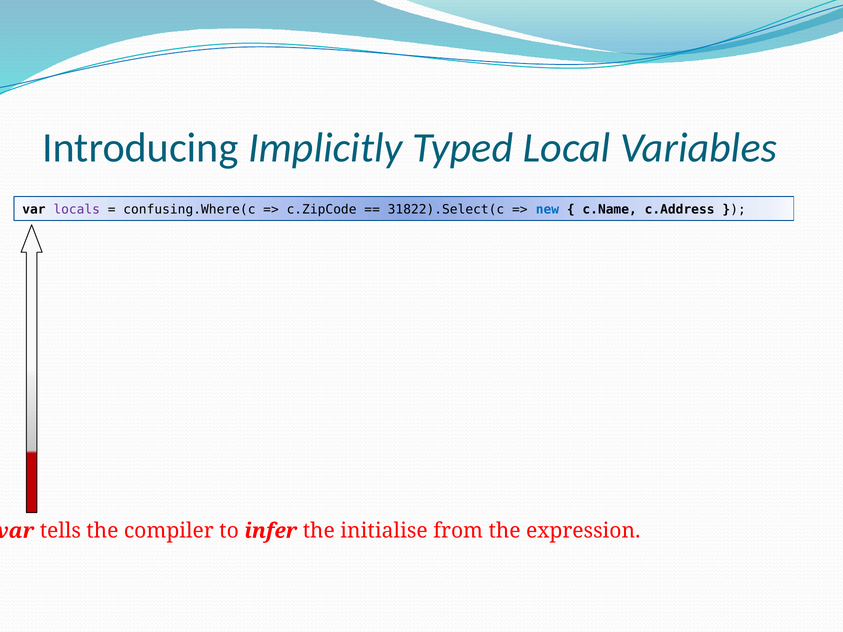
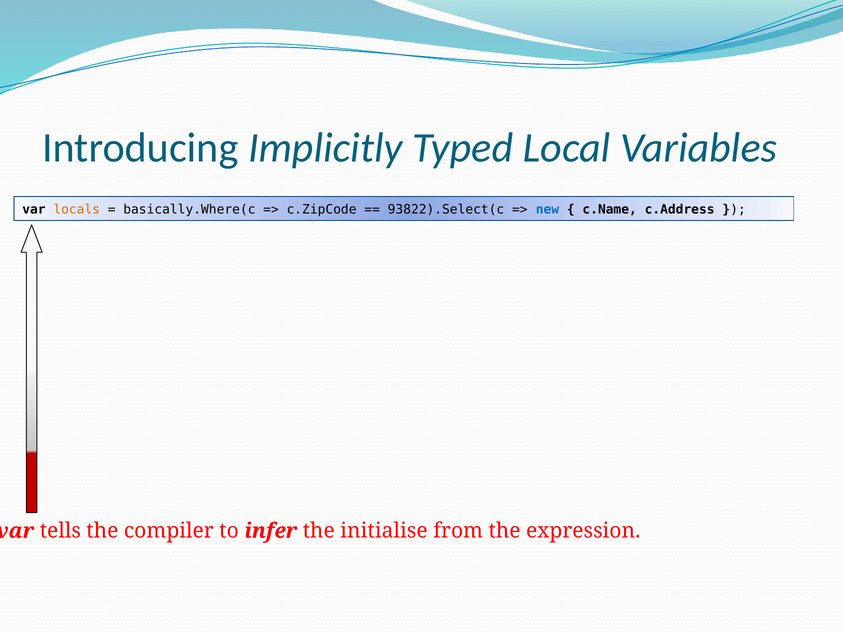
locals colour: purple -> orange (77, 209)
confusing.Where(c: confusing.Where(c -> basically.Where(c (189, 209)
31822).Select(c: 31822).Select(c -> 93822).Select(c (446, 209)
